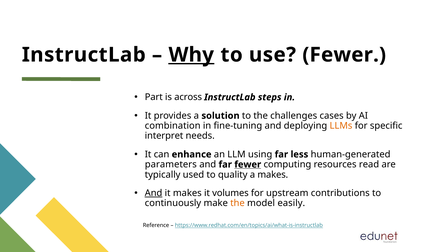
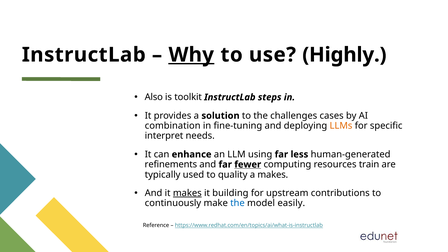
use Fewer: Fewer -> Highly (344, 55)
Part: Part -> Also (154, 97)
across: across -> toolkit (188, 97)
parameters: parameters -> refinements (171, 164)
read: read -> train (369, 164)
And underline: present -> none (154, 193)
makes underline: none -> present (187, 193)
volumes: volumes -> building (230, 193)
the colour: orange -> blue (237, 203)
